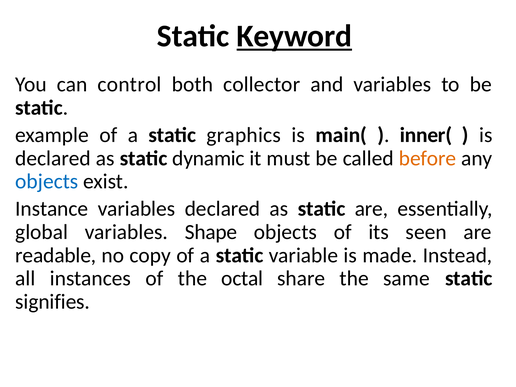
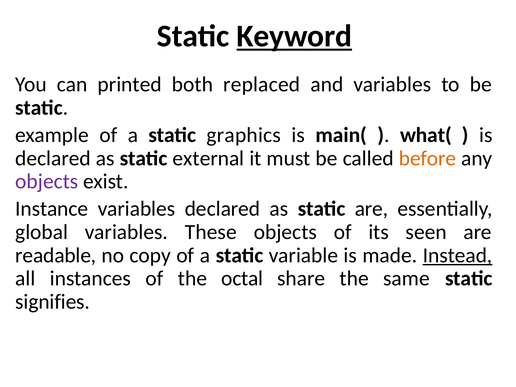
control: control -> printed (130, 85)
collector: collector -> replaced (262, 85)
inner(: inner( -> what( (426, 135)
dynamic: dynamic -> external (208, 158)
objects colour: blue -> purple (47, 182)
Shape: Shape -> These (211, 232)
Instead underline: none -> present (458, 255)
